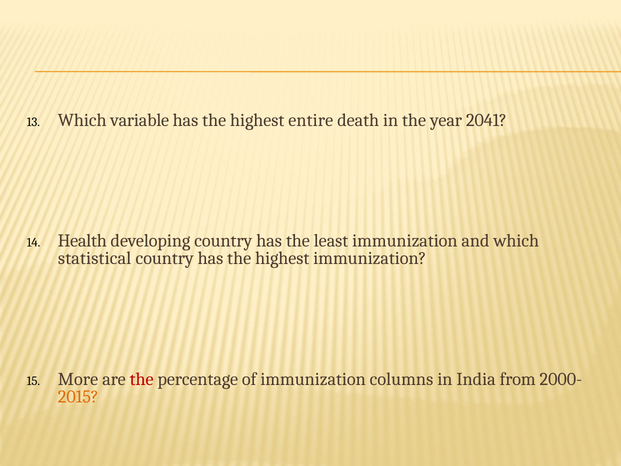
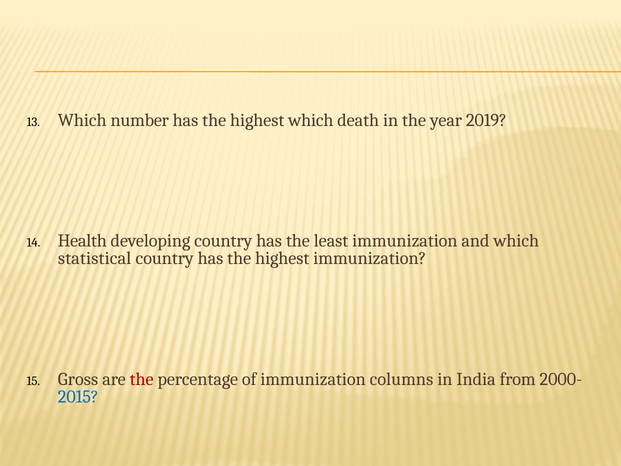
variable: variable -> number (140, 120)
highest entire: entire -> which (311, 120)
2041: 2041 -> 2019 (486, 120)
More: More -> Gross (78, 379)
2015 colour: orange -> blue (78, 396)
